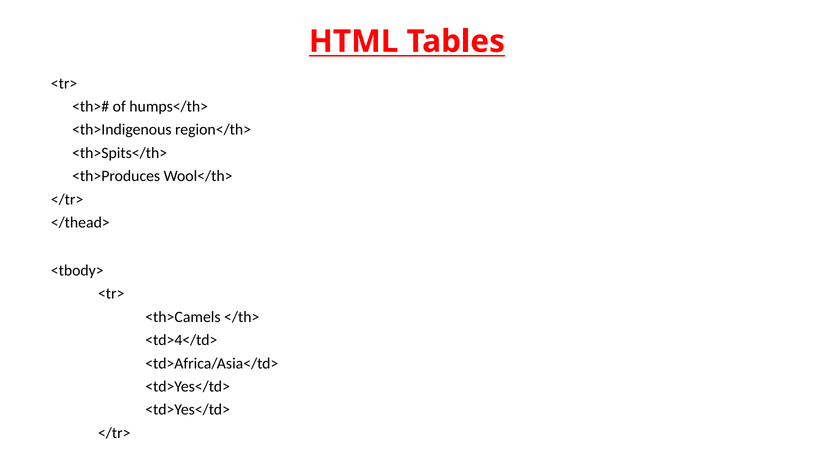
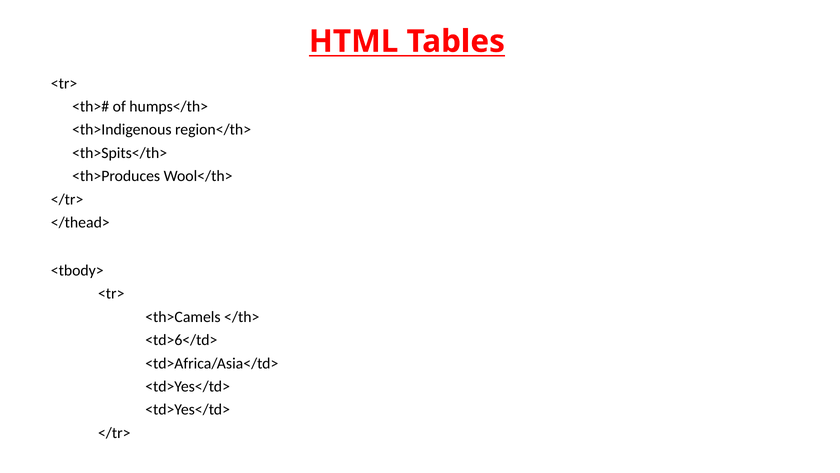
<td>4</td>: <td>4</td> -> <td>6</td> (181, 340)
